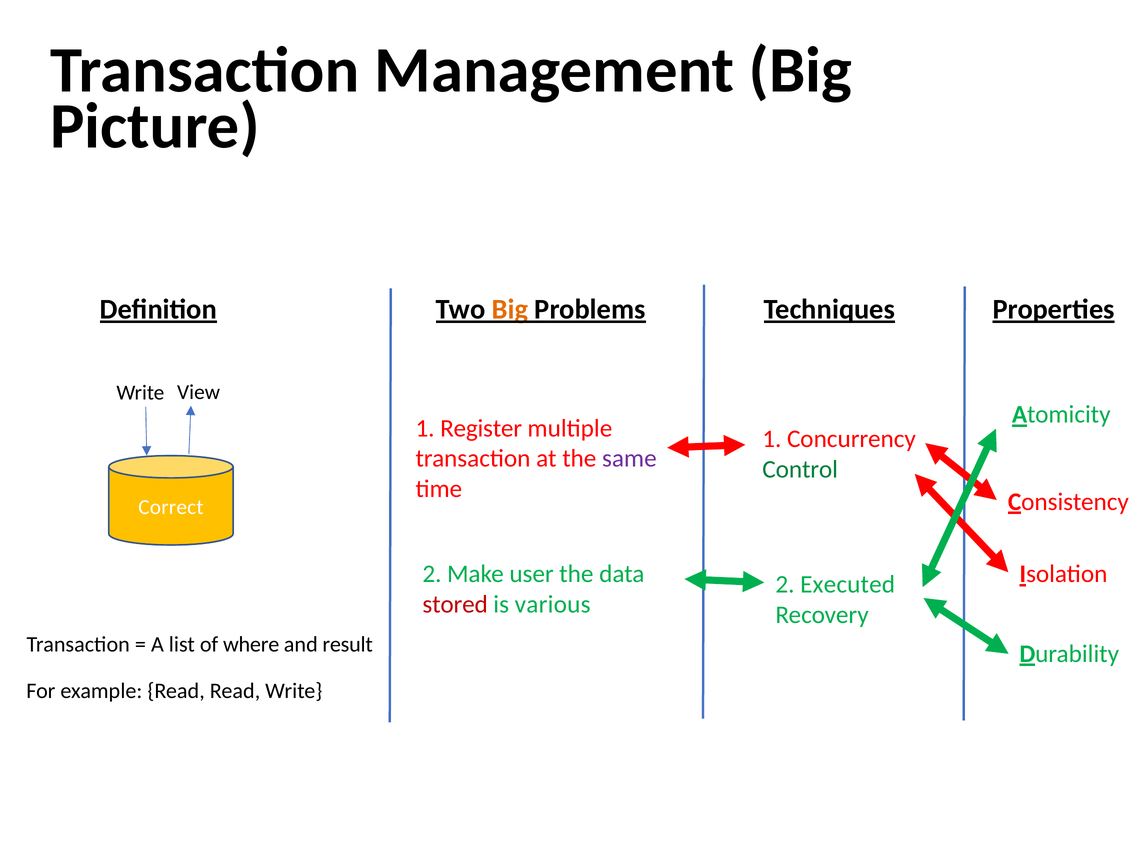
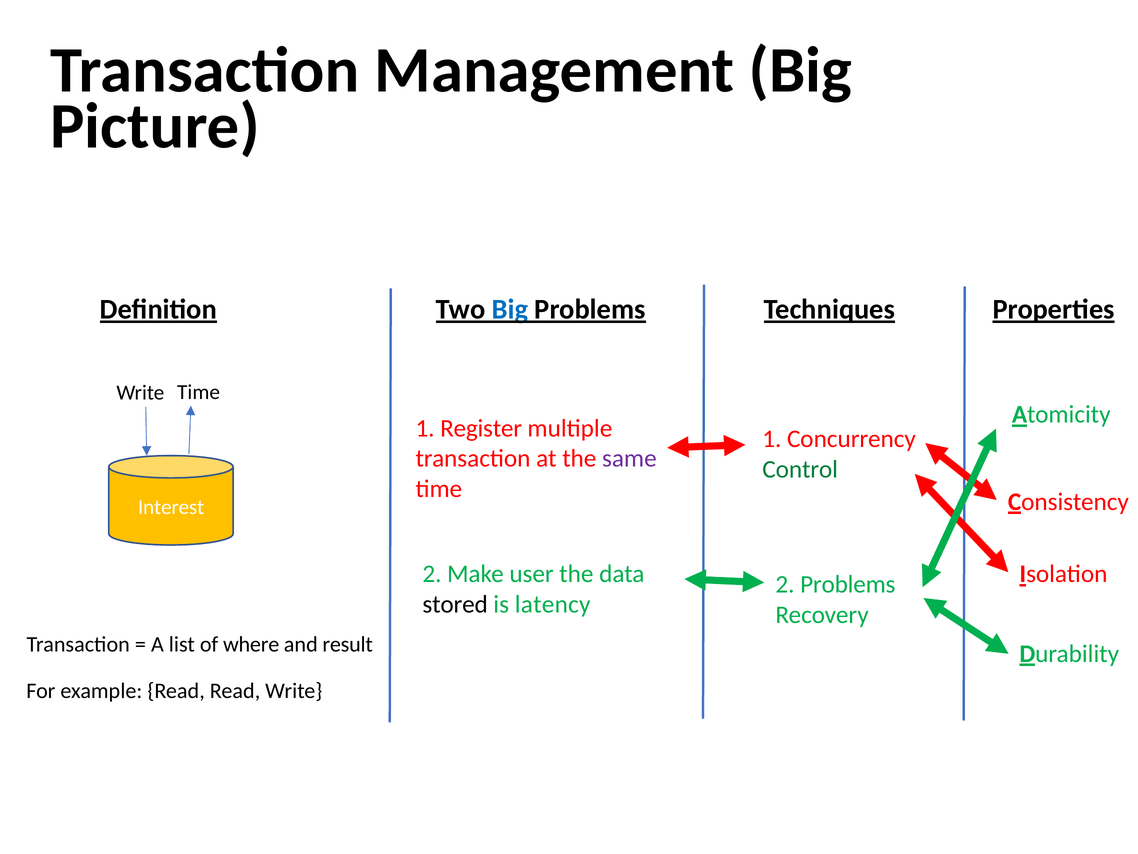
Big colour: orange -> blue (510, 309)
Write View: View -> Time (199, 392)
Correct: Correct -> Interest (171, 507)
2 Executed: Executed -> Problems (848, 584)
stored colour: red -> black (455, 604)
various: various -> latency (553, 604)
